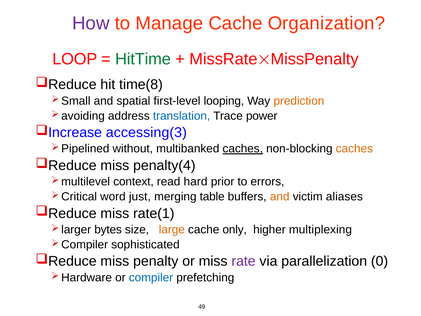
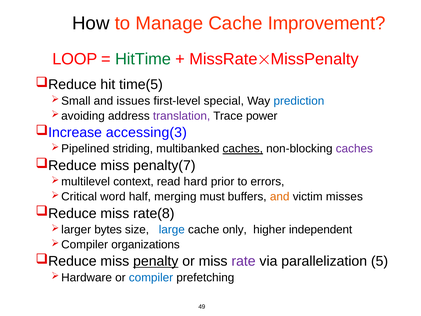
How colour: purple -> black (91, 23)
Organization: Organization -> Improvement (327, 23)
time(8: time(8 -> time(5 (141, 85)
spatial: spatial -> issues (133, 101)
looping: looping -> special (224, 101)
prediction colour: orange -> blue (299, 101)
translation colour: blue -> purple (182, 116)
without: without -> striding (133, 149)
caches colour: orange -> purple (354, 149)
penalty(4: penalty(4 -> penalty(7 (164, 165)
just: just -> half (140, 197)
table: table -> must (212, 197)
aliases: aliases -> misses (344, 197)
rate(1: rate(1 -> rate(8 (154, 213)
large colour: orange -> blue (172, 229)
multiplexing: multiplexing -> independent (321, 229)
sophisticated: sophisticated -> organizations (146, 244)
penalty underline: none -> present (156, 261)
0: 0 -> 5 (380, 261)
